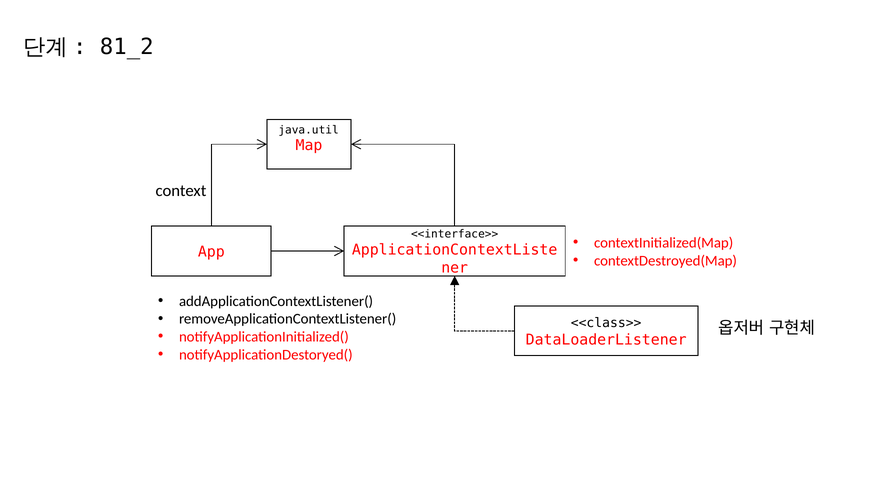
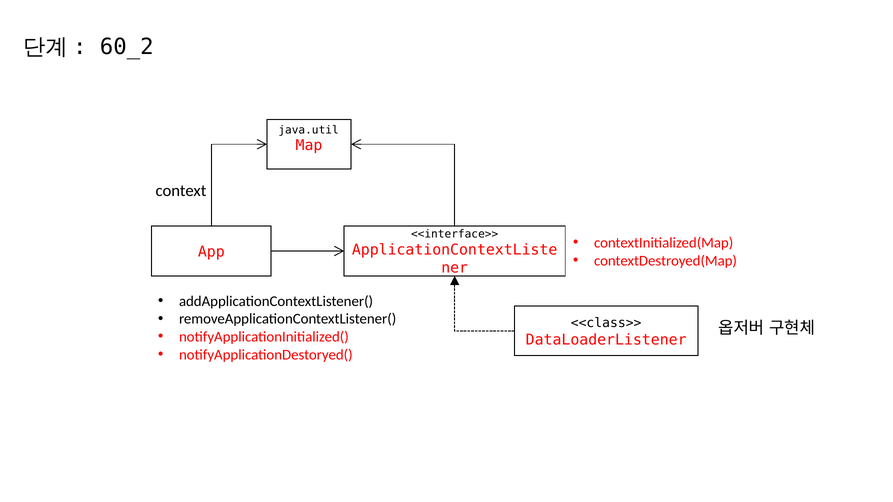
81_2: 81_2 -> 60_2 (127, 47)
